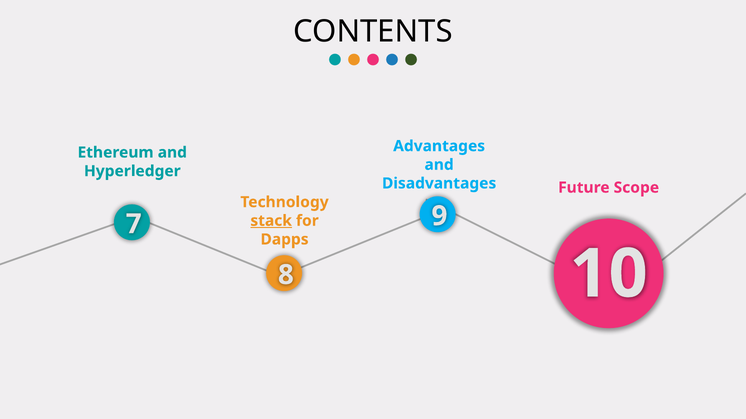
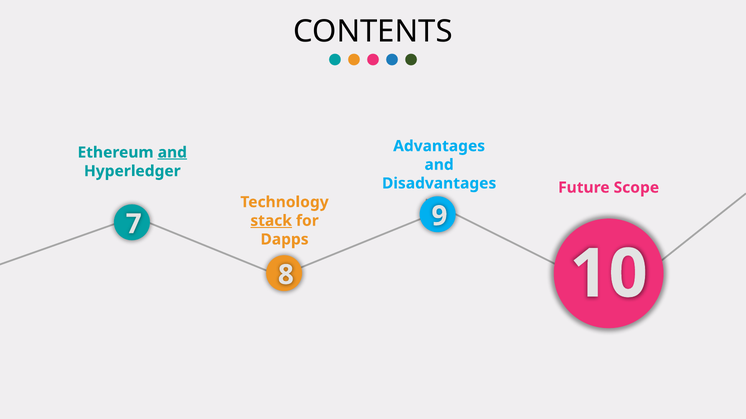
and underline: none -> present (172, 153)
